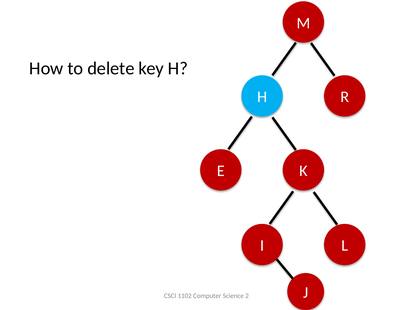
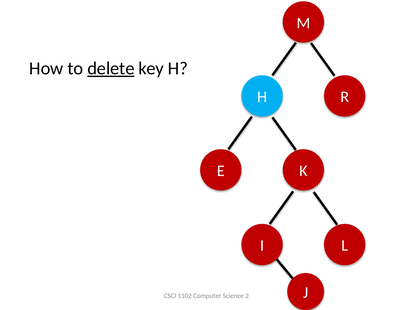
delete underline: none -> present (111, 68)
